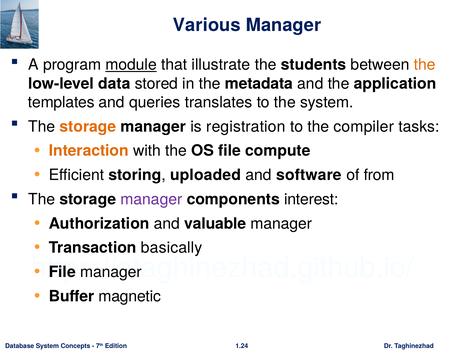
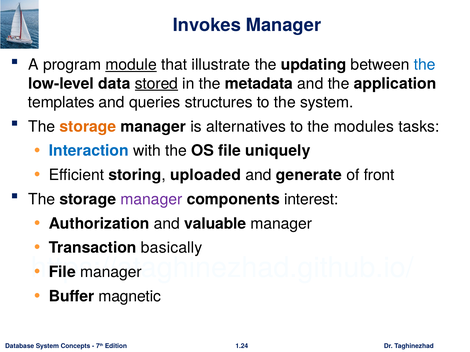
Various: Various -> Invokes (207, 25)
students: students -> updating (314, 65)
the colour: orange -> blue (425, 65)
stored underline: none -> present (156, 84)
translates: translates -> structures (219, 102)
registration: registration -> alternatives (246, 127)
compiler: compiler -> modules (364, 127)
Interaction colour: orange -> blue (89, 151)
compute: compute -> uniquely (278, 151)
software: software -> generate (309, 175)
from: from -> front (379, 175)
